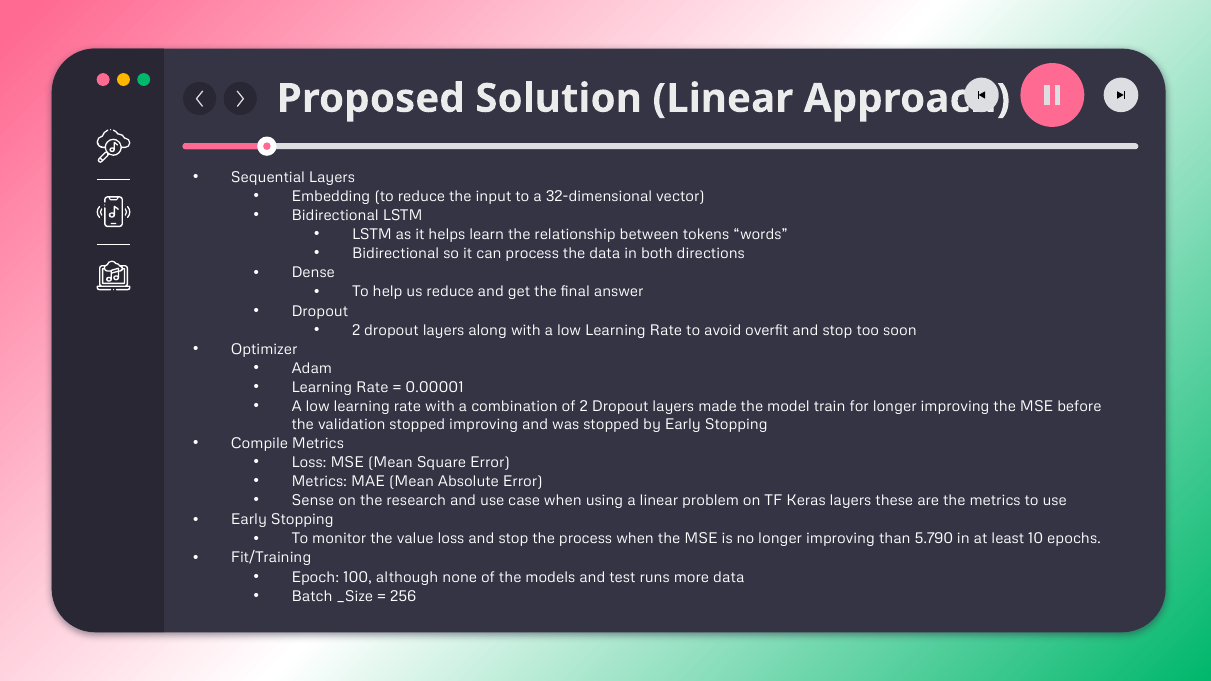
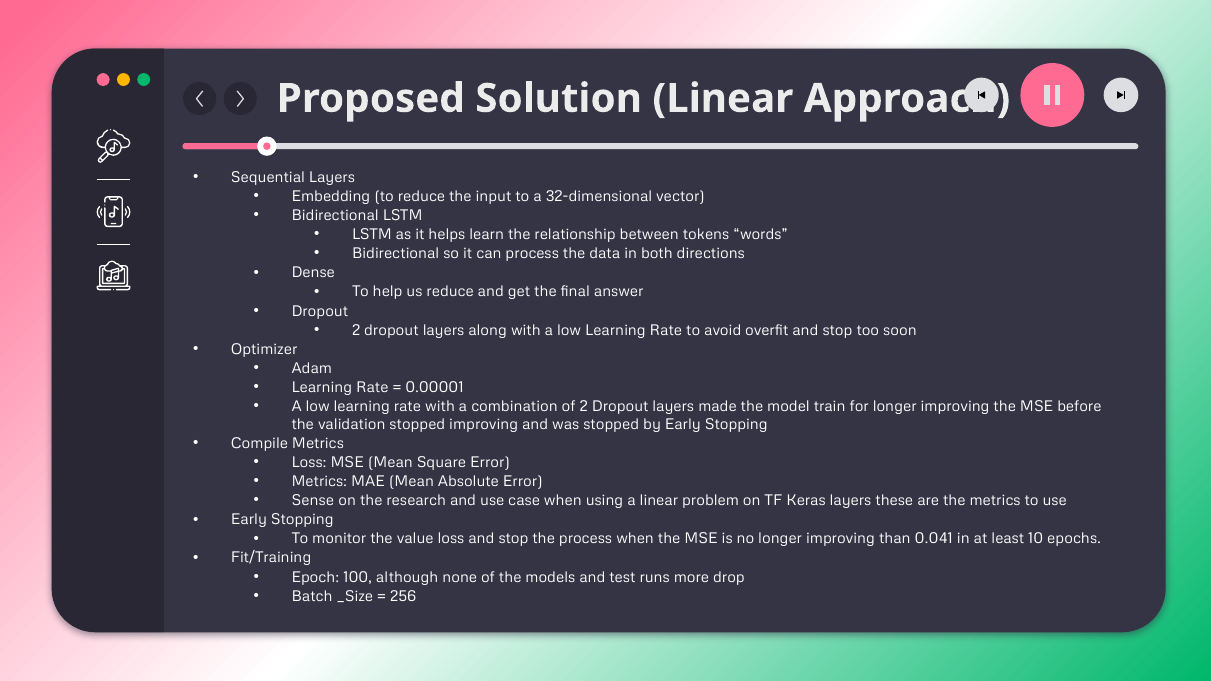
5.790: 5.790 -> 0.041 (934, 539)
more data: data -> drop (729, 577)
